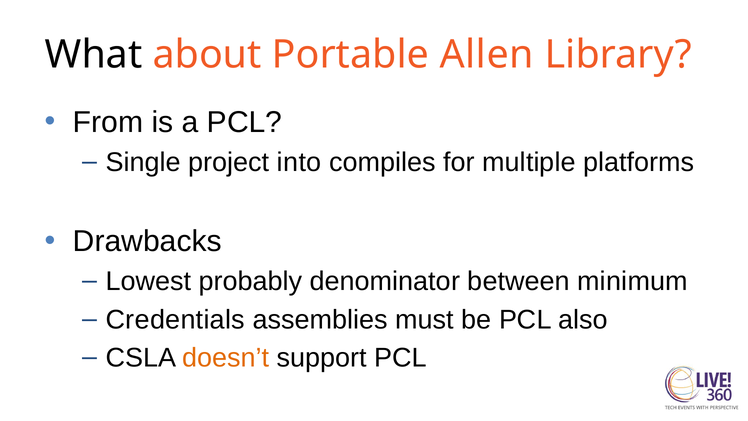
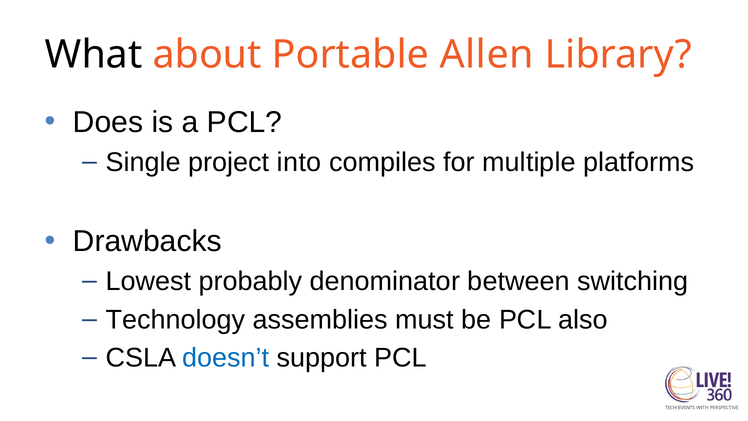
From: From -> Does (108, 122)
minimum: minimum -> switching (633, 281)
Credentials: Credentials -> Technology (175, 320)
doesn’t colour: orange -> blue (226, 358)
